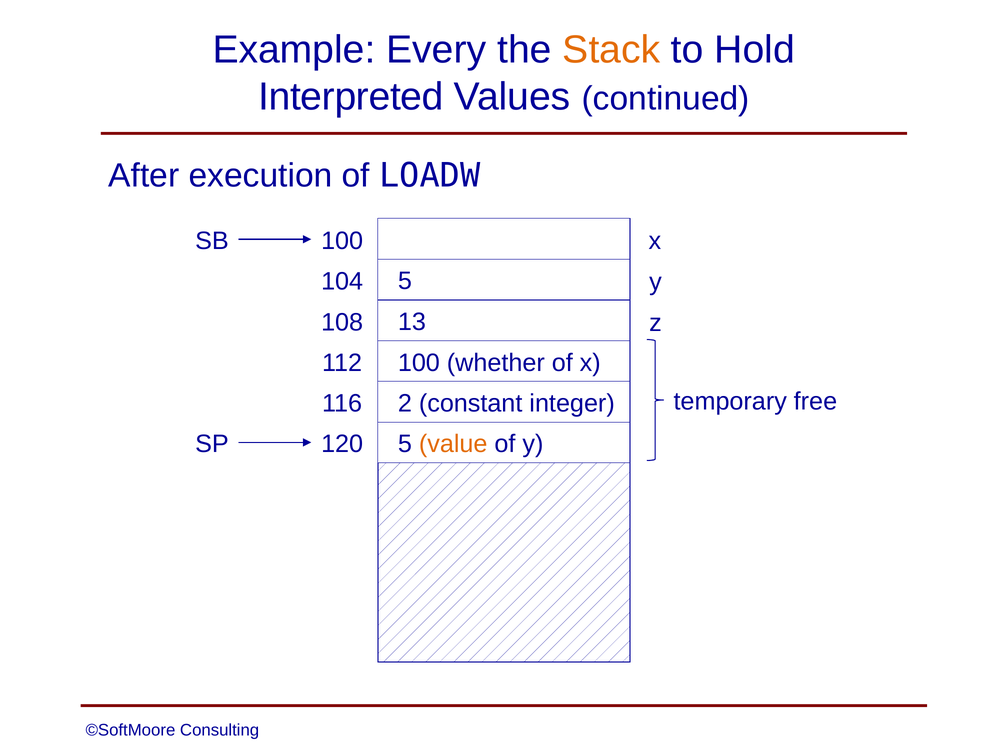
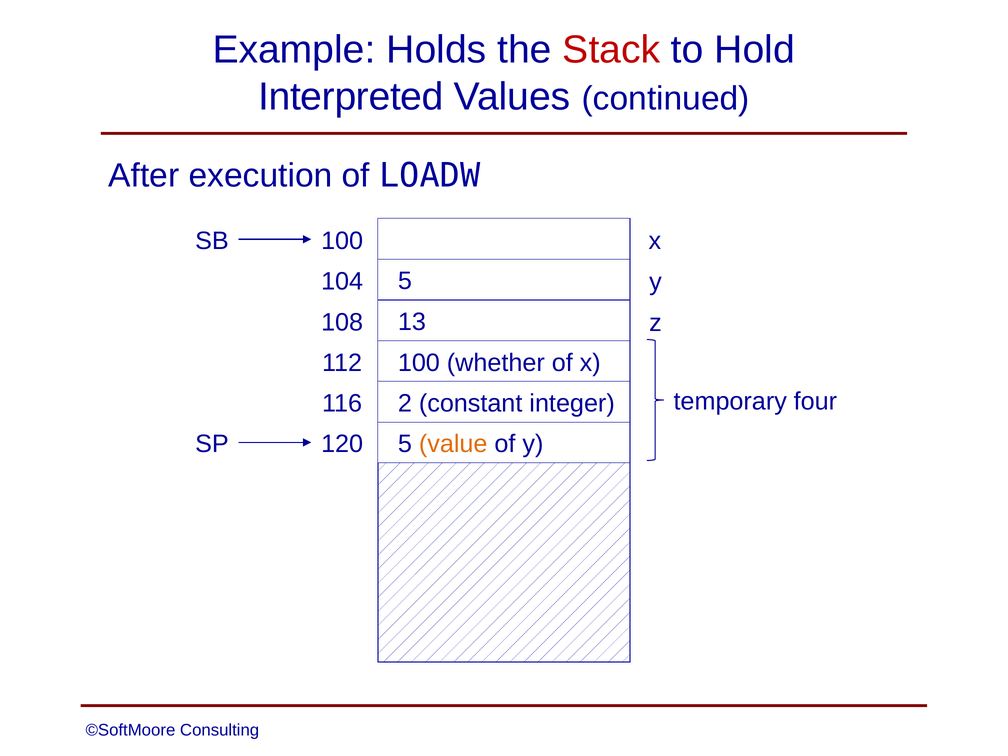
Every: Every -> Holds (436, 50)
Stack colour: orange -> red (611, 50)
free: free -> four (815, 402)
